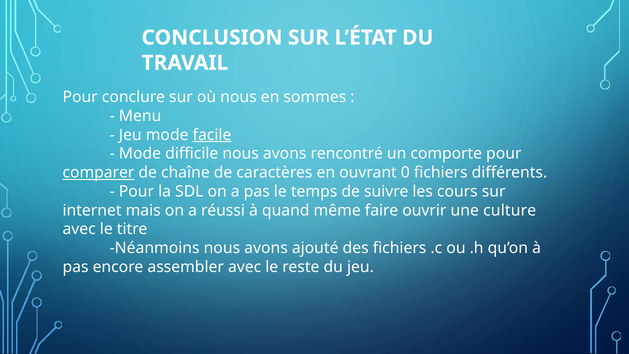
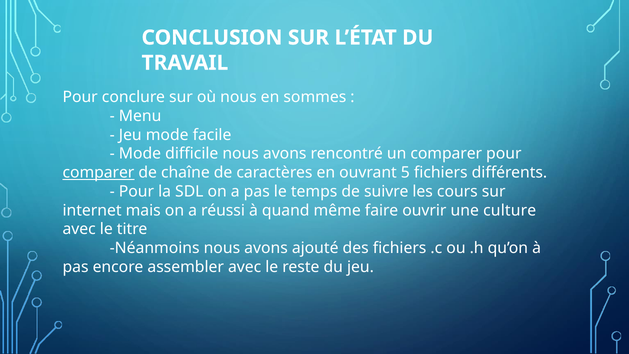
facile underline: present -> none (212, 135)
un comporte: comporte -> comparer (446, 154)
0: 0 -> 5 (405, 173)
